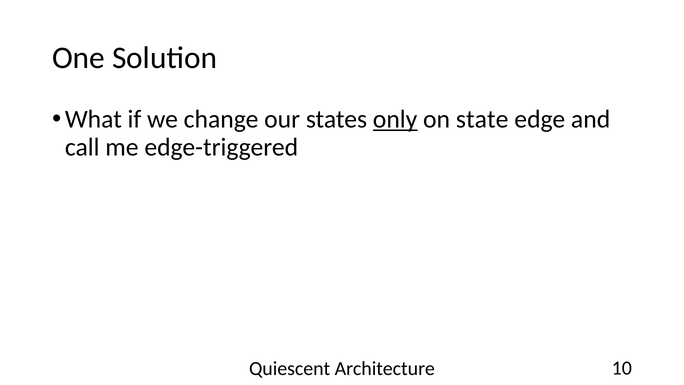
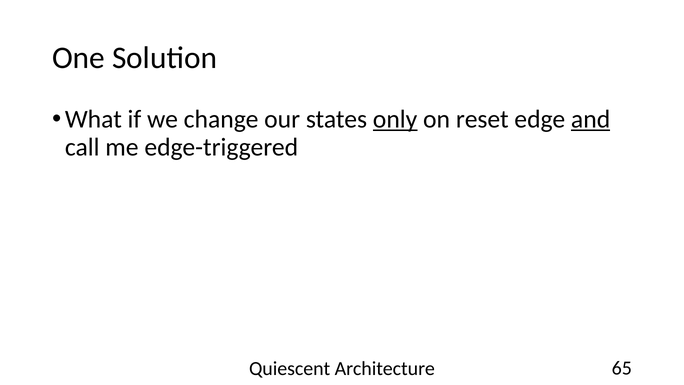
state: state -> reset (482, 119)
and underline: none -> present (591, 119)
10: 10 -> 65 (622, 368)
